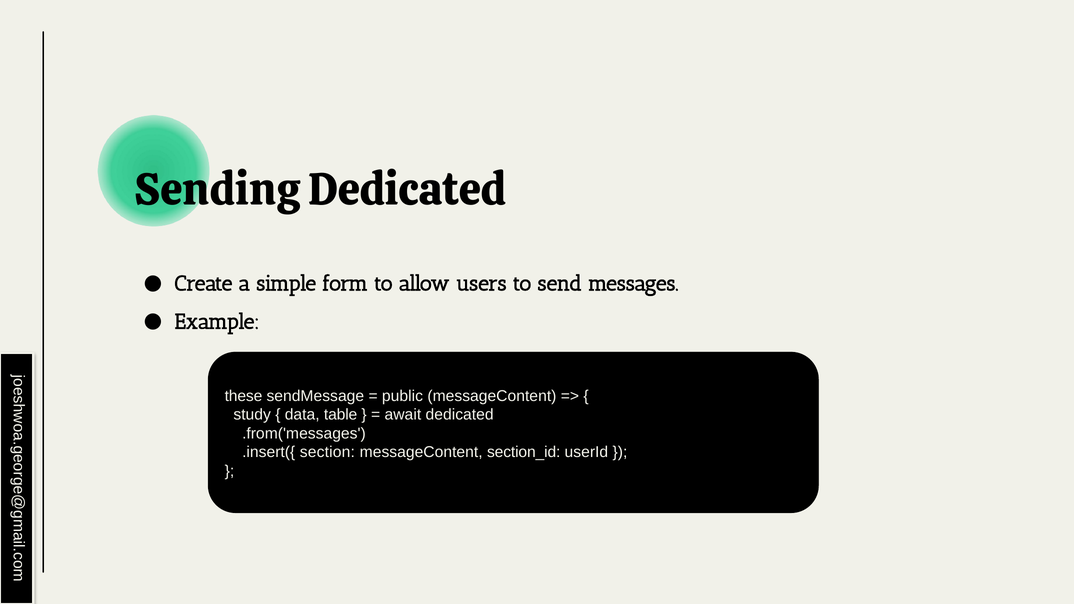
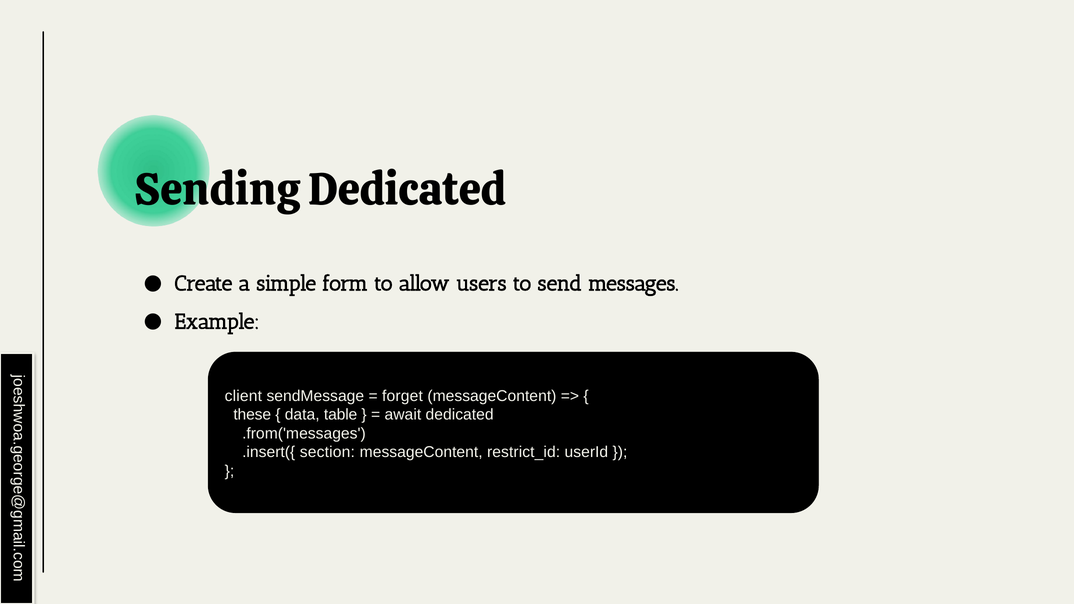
these: these -> client (243, 396)
public: public -> forget (402, 396)
study: study -> these (252, 415)
section_id: section_id -> restrict_id (524, 452)
